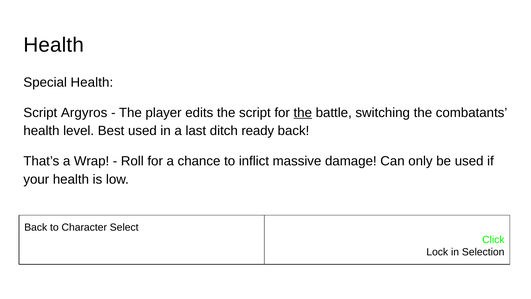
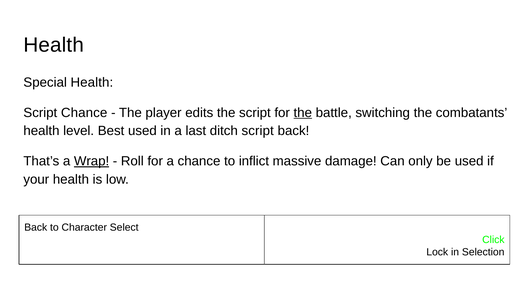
Script Argyros: Argyros -> Chance (84, 113)
ditch ready: ready -> script (258, 131)
Wrap underline: none -> present (92, 161)
